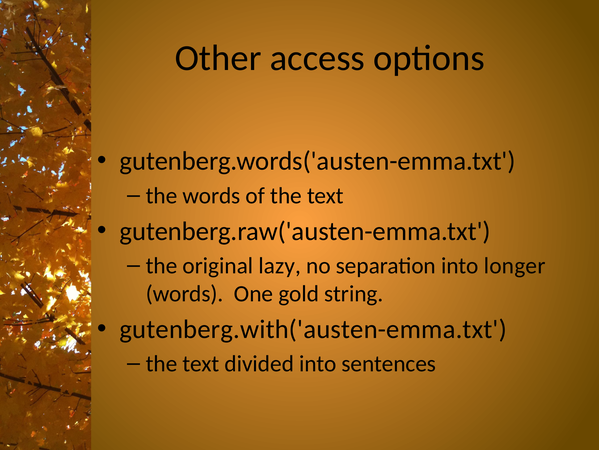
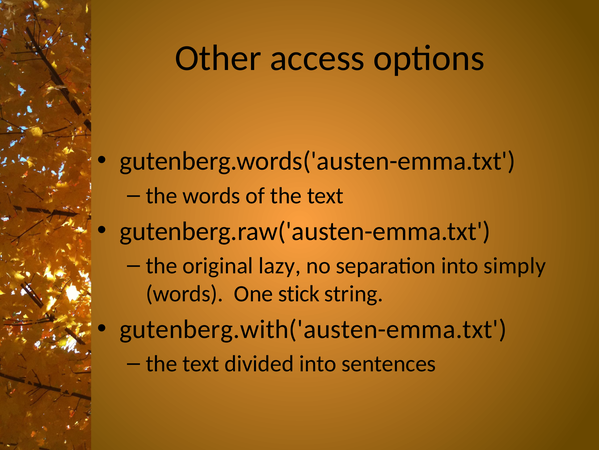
longer: longer -> simply (515, 265)
gold: gold -> stick (299, 293)
